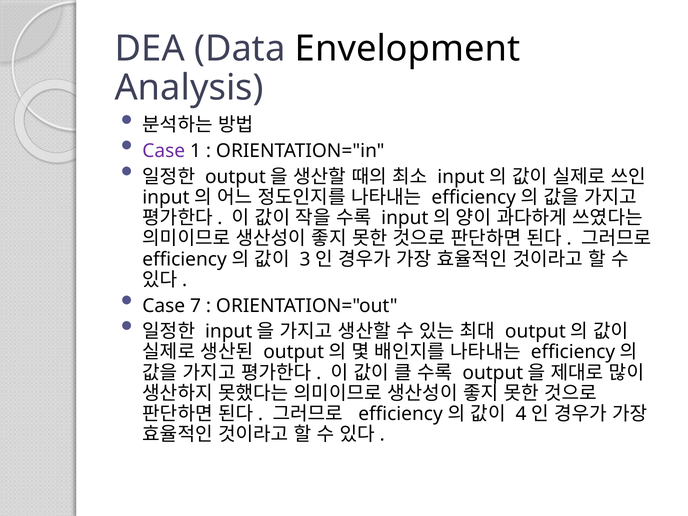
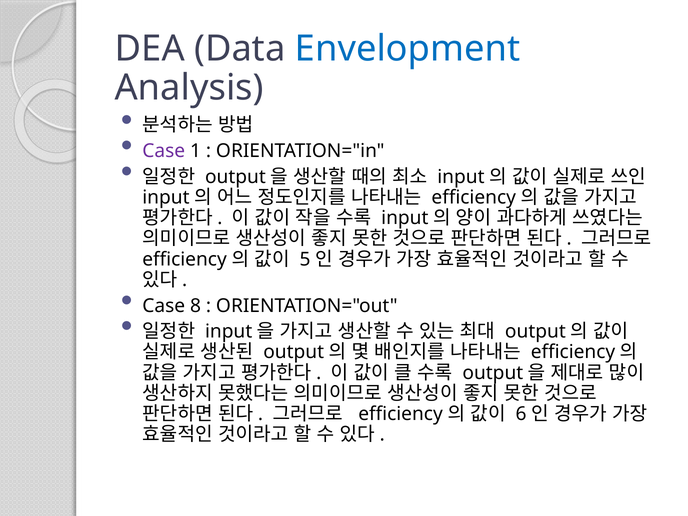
Envelopment colour: black -> blue (408, 49)
3: 3 -> 5 (305, 259)
7: 7 -> 8 (195, 306)
4: 4 -> 6 (521, 414)
